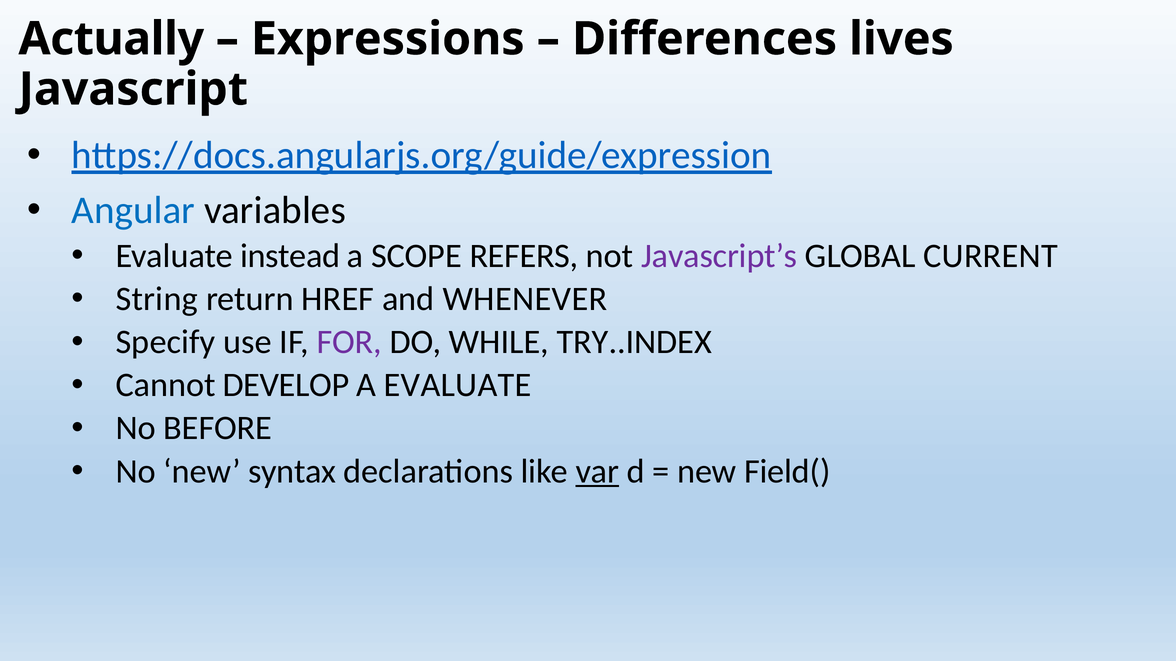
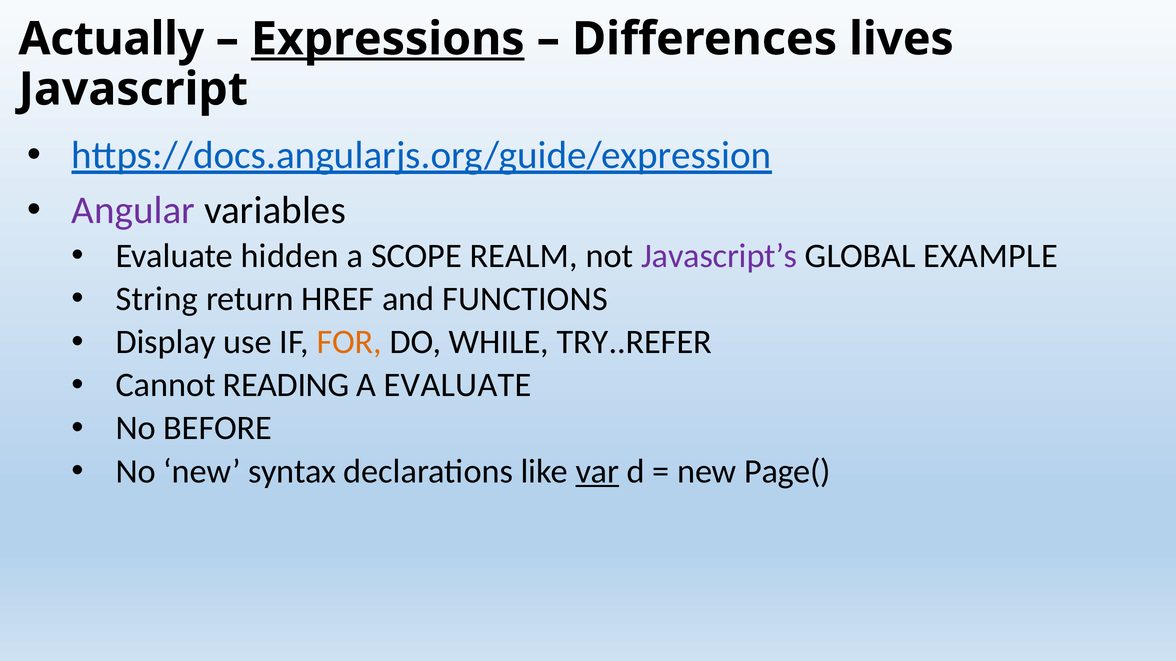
Expressions underline: none -> present (388, 39)
Angular colour: blue -> purple (133, 210)
instead: instead -> hidden (290, 256)
REFERS: REFERS -> REALM (524, 256)
CURRENT: CURRENT -> EXAMPLE (991, 256)
WHENEVER: WHENEVER -> FUNCTIONS (525, 299)
Specify: Specify -> Display (166, 342)
FOR colour: purple -> orange (349, 342)
TRY..INDEX: TRY..INDEX -> TRY..REFER (634, 342)
DEVELOP: DEVELOP -> READING (286, 385)
Field(: Field( -> Page( (787, 472)
